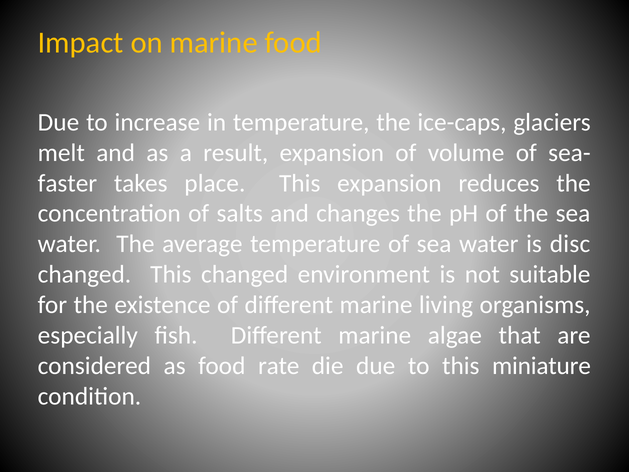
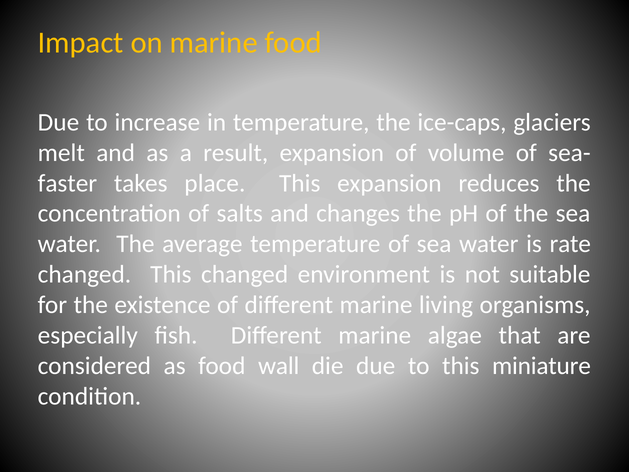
disc: disc -> rate (570, 244)
rate: rate -> wall (279, 366)
